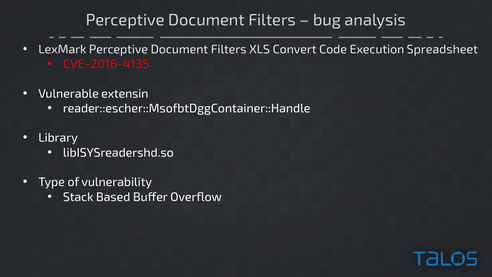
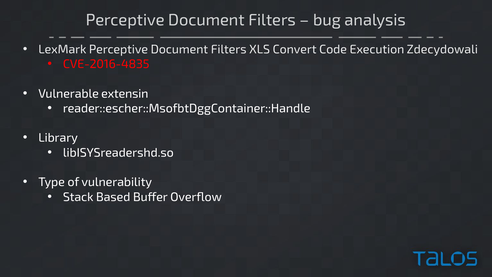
Spreadsheet: Spreadsheet -> Zdecydowali (442, 49)
CVE-2016-4135: CVE-2016-4135 -> CVE-2016-4835 (106, 64)
